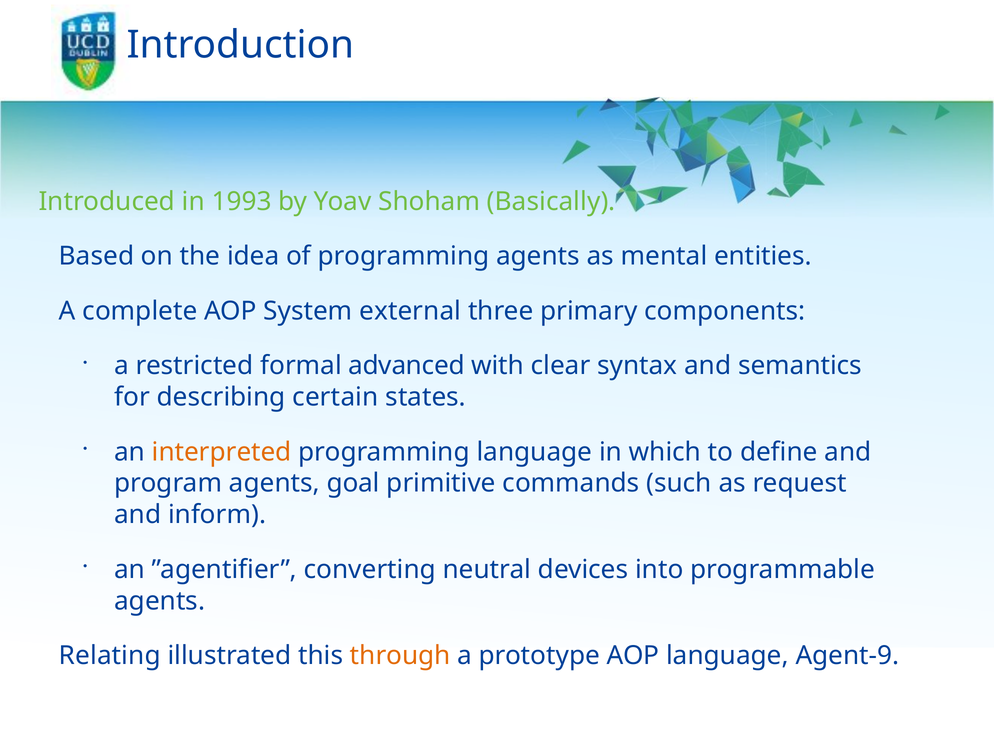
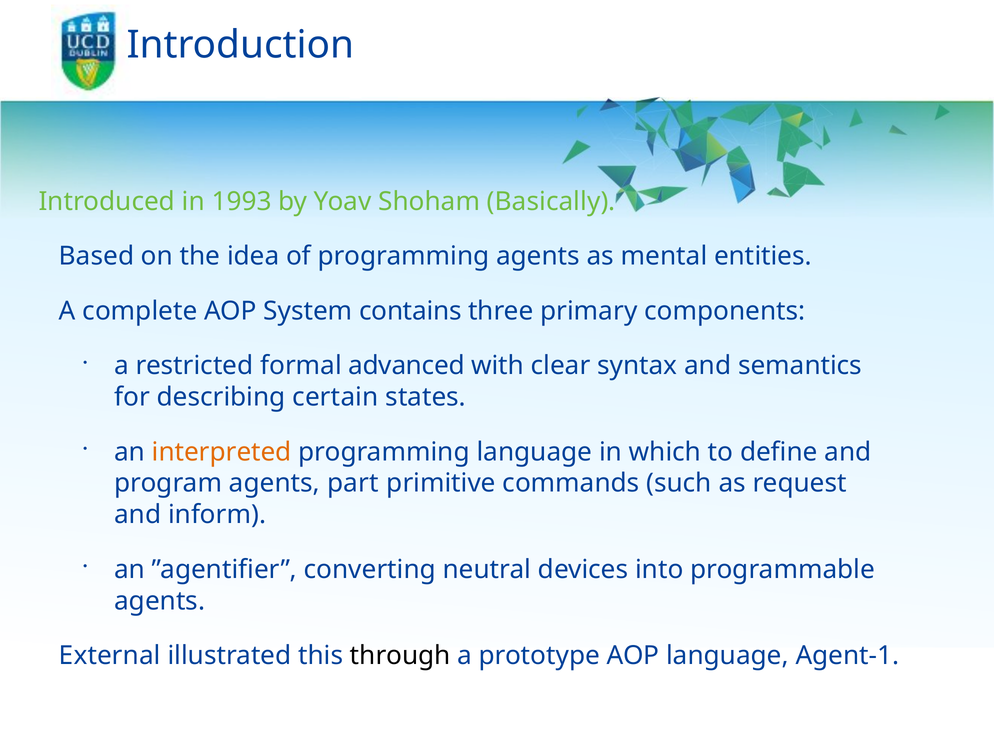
external: external -> contains (410, 311)
goal: goal -> part (353, 484)
Relating: Relating -> External (110, 656)
through colour: orange -> black (400, 656)
Agent-9: Agent-9 -> Agent-1 (847, 656)
